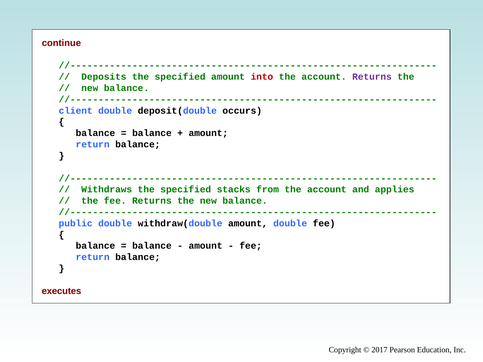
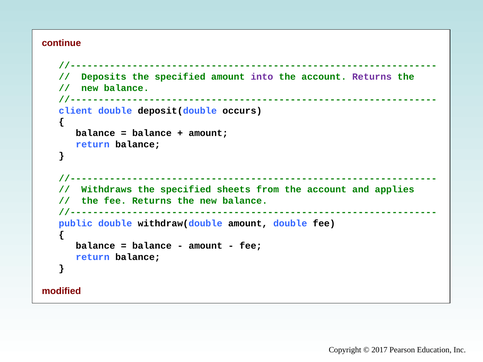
into colour: red -> purple (262, 77)
stacks: stacks -> sheets (234, 190)
executes: executes -> modified (61, 291)
